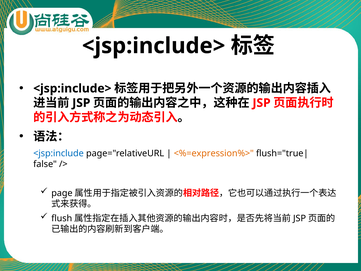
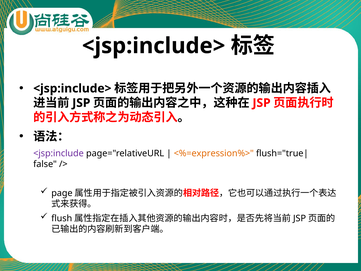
<jsp:include colour: blue -> purple (59, 153)
